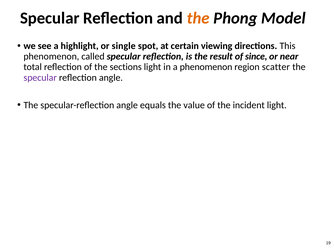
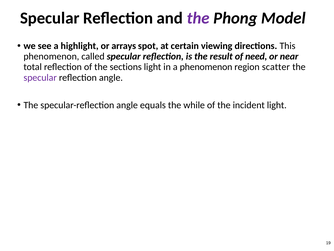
the colour: orange -> purple (198, 18)
single: single -> arrays (124, 46)
since: since -> need (256, 56)
value: value -> while (194, 105)
